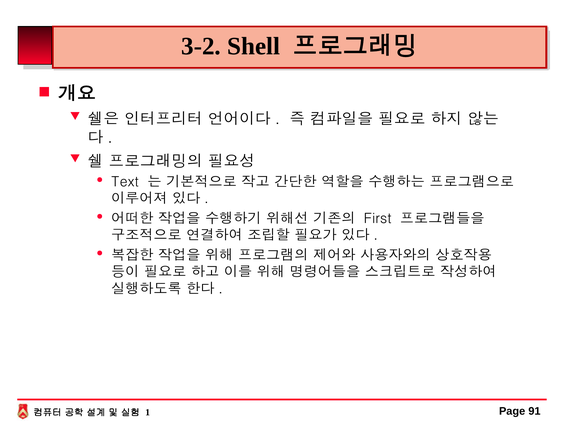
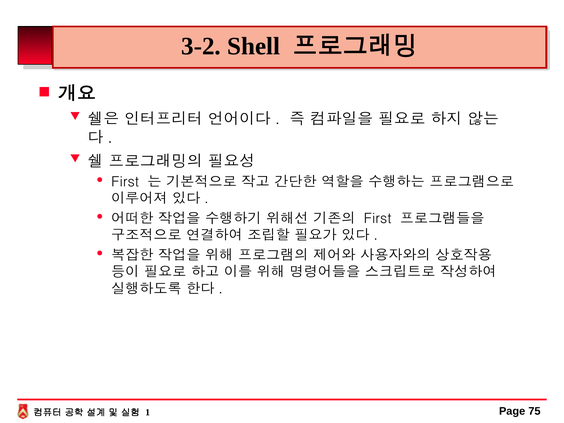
Text: Text -> First (125, 182)
91: 91 -> 75 (534, 411)
